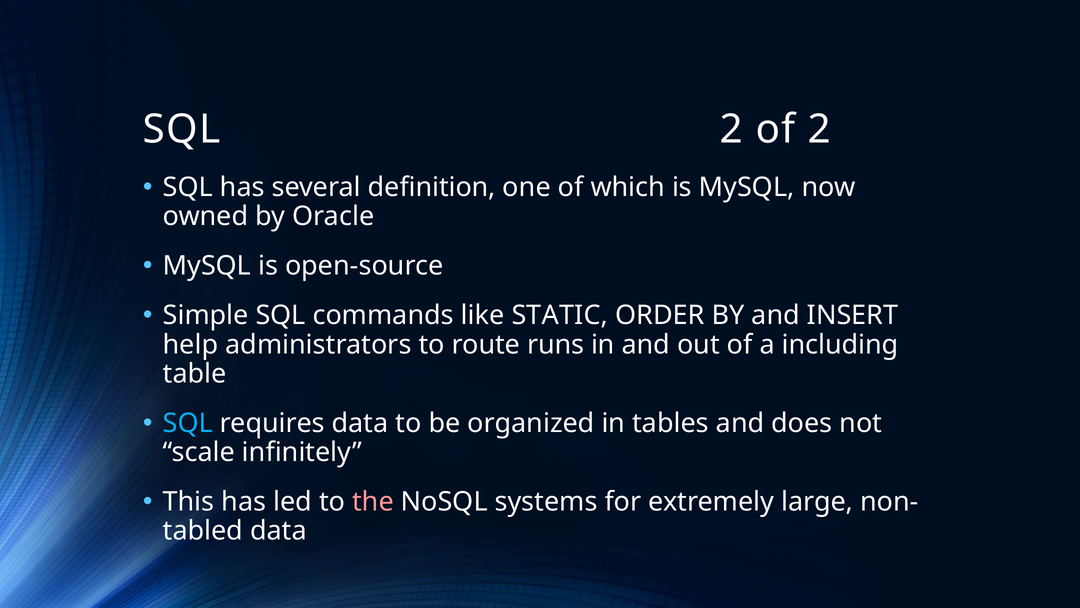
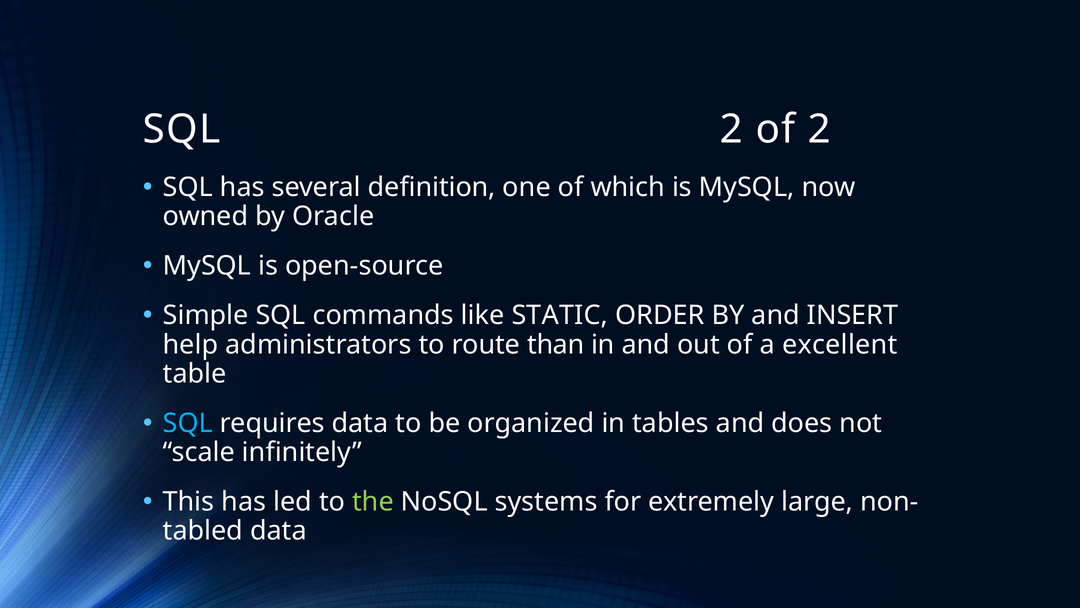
runs: runs -> than (556, 344)
including: including -> excellent (840, 344)
the colour: pink -> light green (373, 502)
